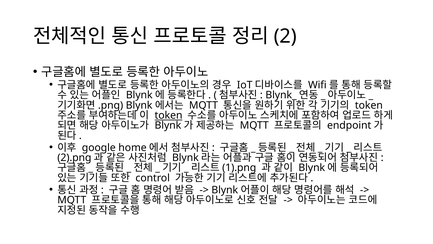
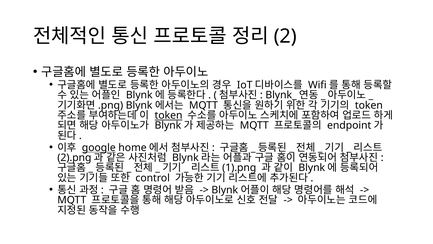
google underline: none -> present (99, 147)
